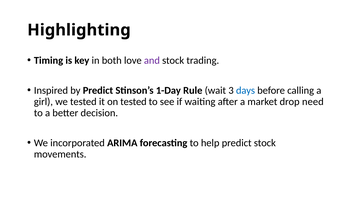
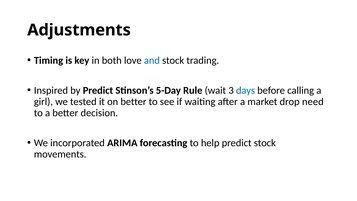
Highlighting: Highlighting -> Adjustments (79, 30)
and colour: purple -> blue (152, 60)
1-Day: 1-Day -> 5-Day (168, 90)
on tested: tested -> better (133, 102)
